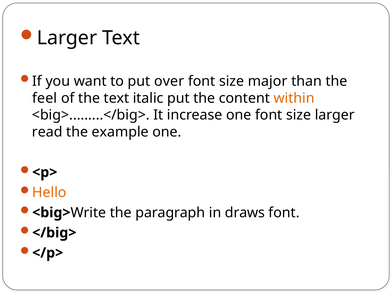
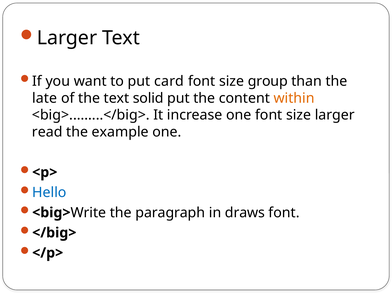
over: over -> card (169, 81)
major: major -> group (268, 81)
feel: feel -> late (45, 98)
italic: italic -> solid (148, 98)
Hello colour: orange -> blue (49, 192)
